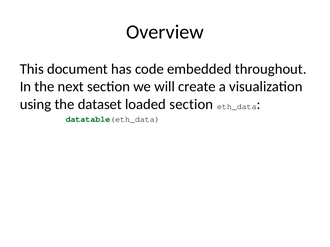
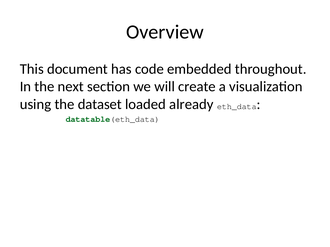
loaded section: section -> already (191, 104)
